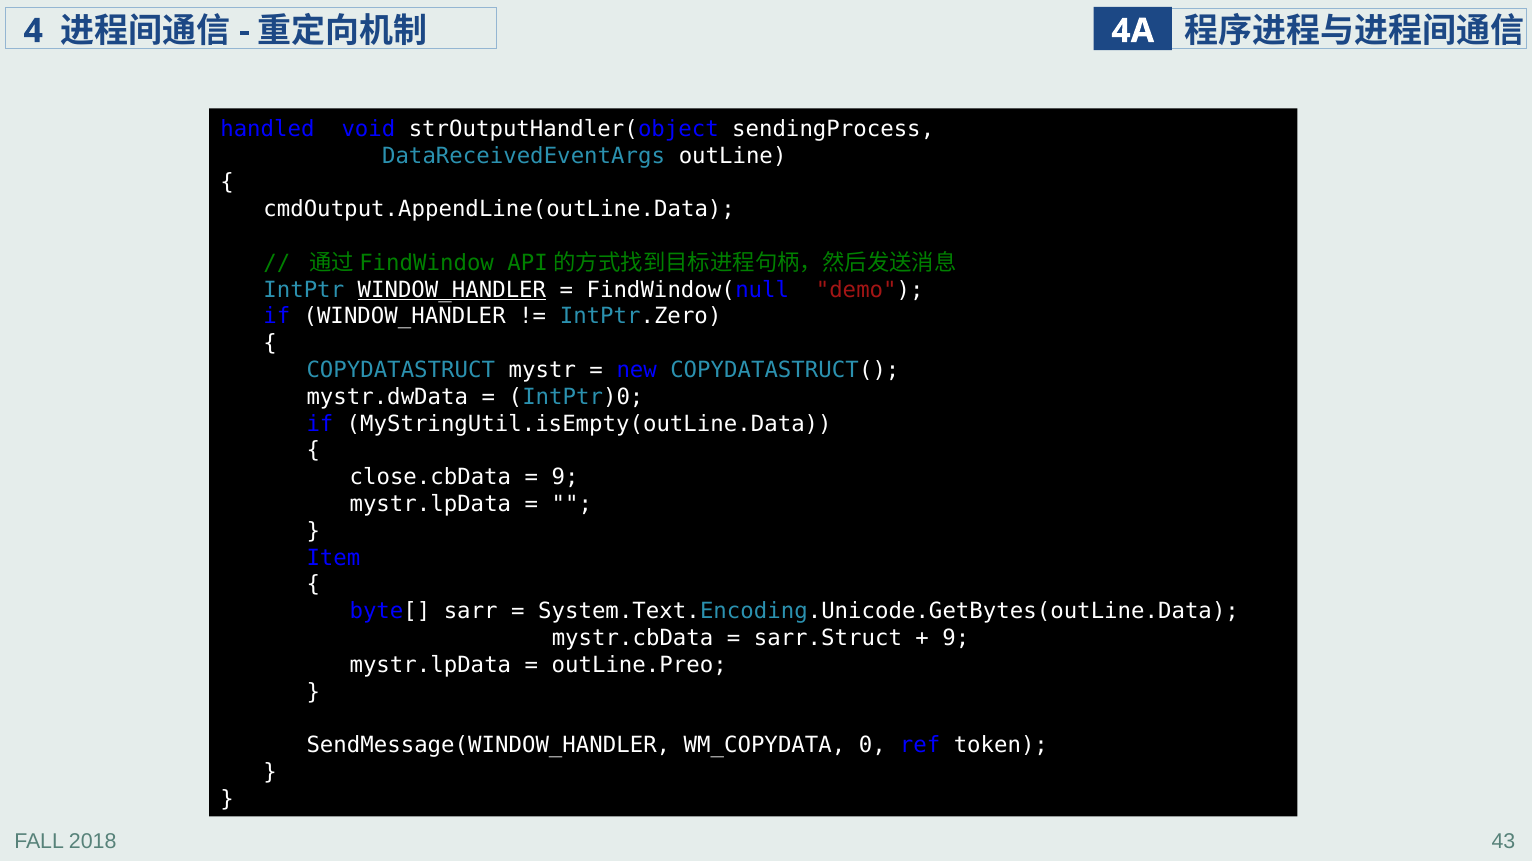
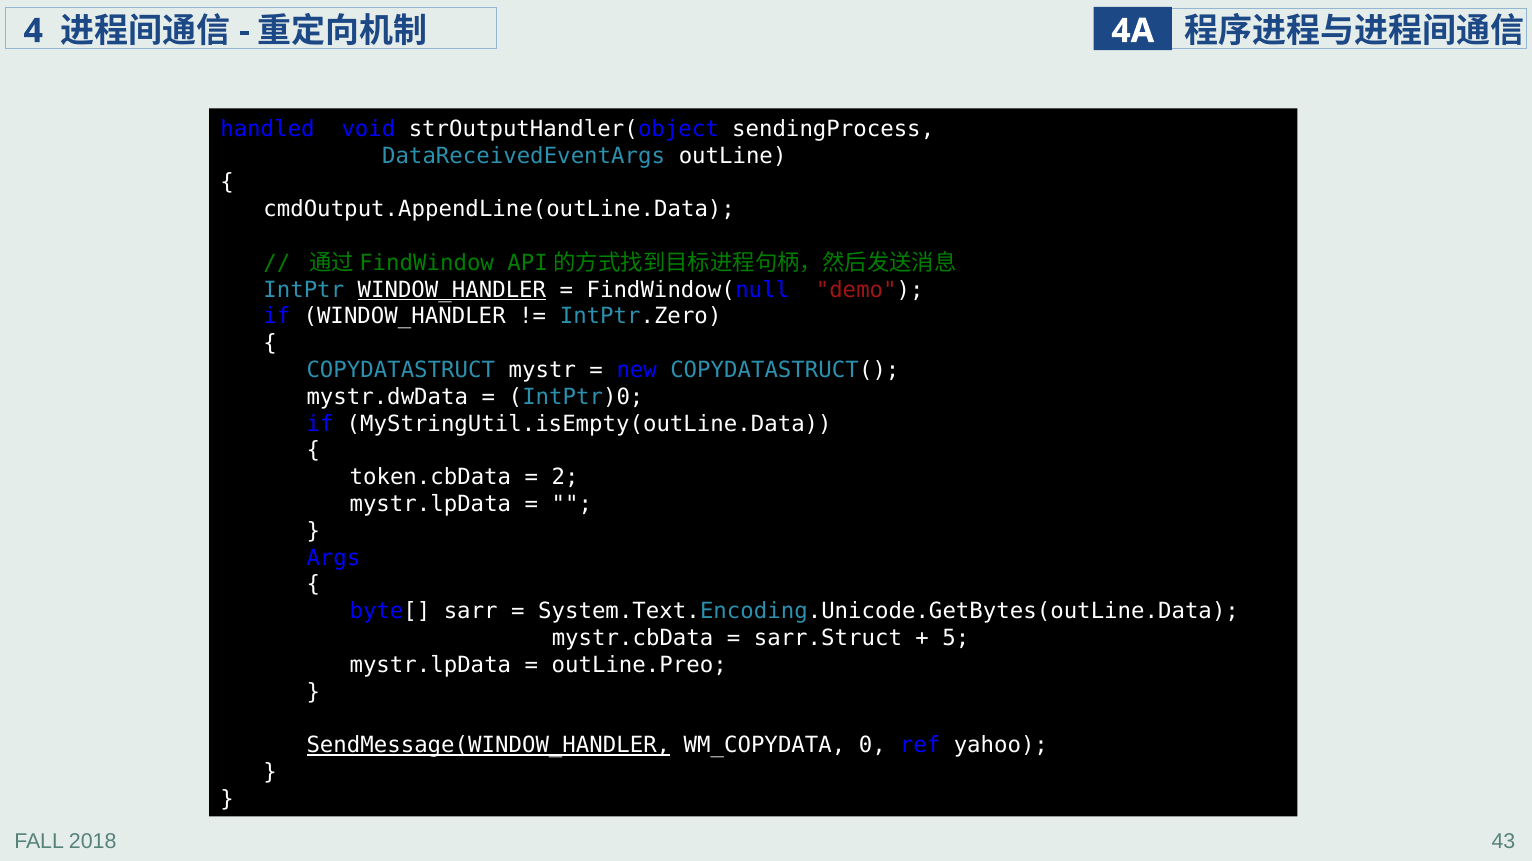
close.cbData: close.cbData -> token.cbData (430, 478)
9: 9 -> 2 (565, 478)
Item: Item -> Args (333, 558)
9: 9 -> 5 (956, 639)
SendMessage(WINDOW_HANDLER underline: none -> present (488, 746)
token: token -> yahoo (1001, 746)
